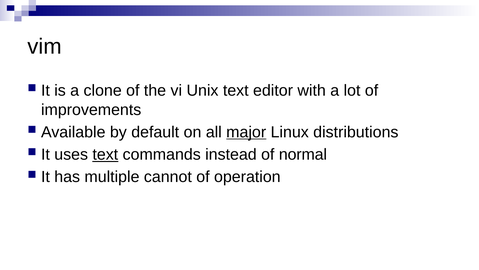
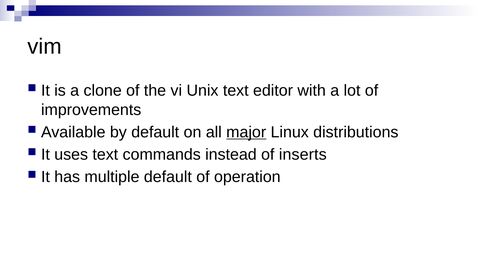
text underline: present -> none (105, 154)
normal: normal -> inserts (303, 154)
multiple cannot: cannot -> default (168, 177)
